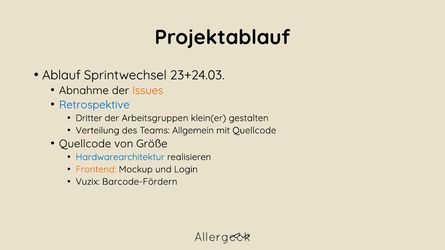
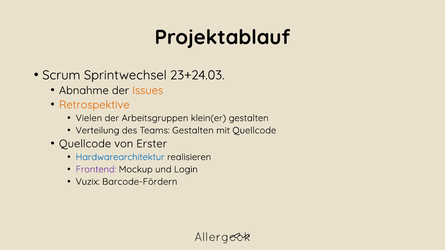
Ablauf: Ablauf -> Scrum (61, 75)
Retrospektive colour: blue -> orange (94, 105)
Dritter: Dritter -> Vielen (89, 118)
Teams Allgemein: Allgemein -> Gestalten (193, 131)
Größe: Größe -> Erster (152, 144)
Frontend colour: orange -> purple (96, 170)
